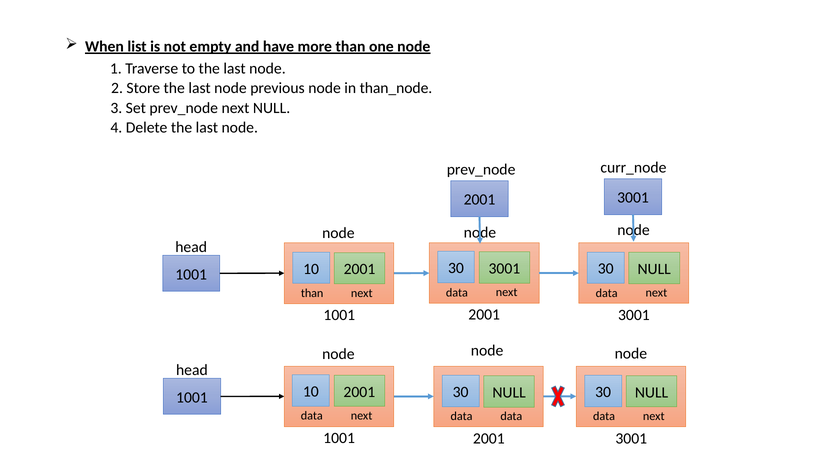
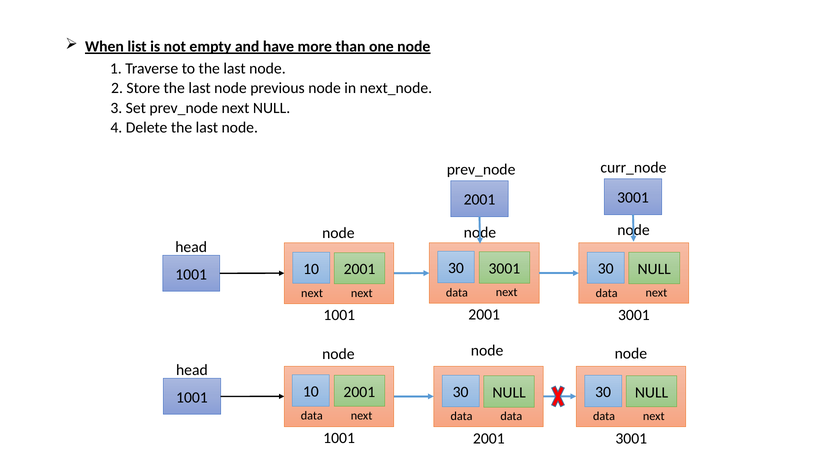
than_node: than_node -> next_node (396, 88)
than: than -> next (312, 293)
